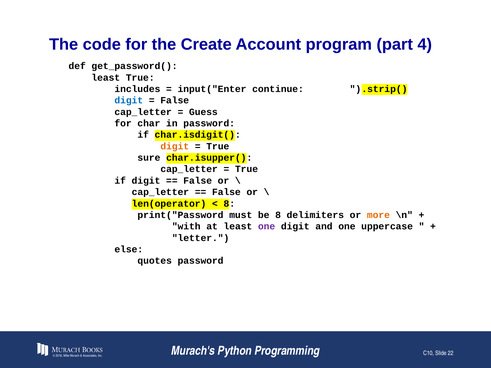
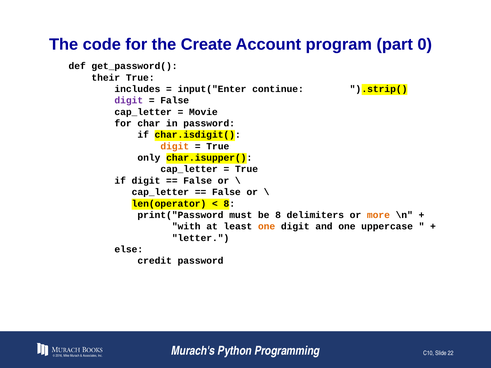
4: 4 -> 0 (425, 45)
least: least -> their (106, 78)
digit colour: blue -> purple (129, 101)
Guess: Guess -> Movie (203, 112)
sure: sure -> only (149, 158)
one colour: purple -> orange (267, 227)
quotes: quotes -> credit (155, 261)
